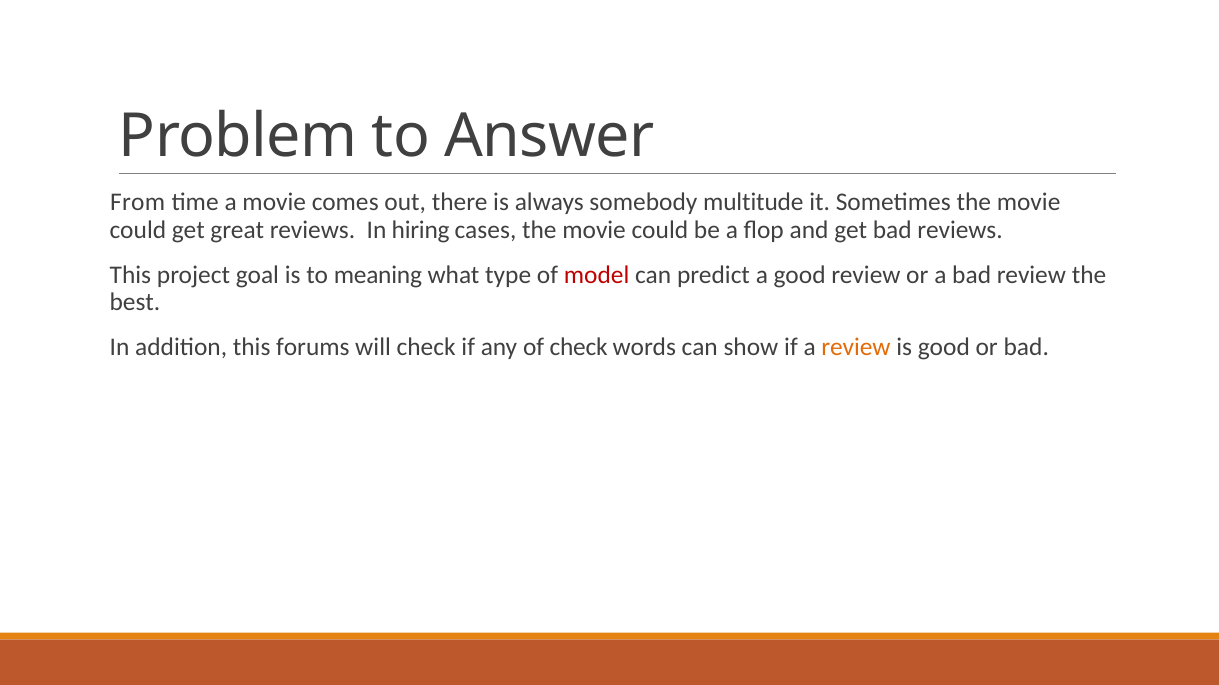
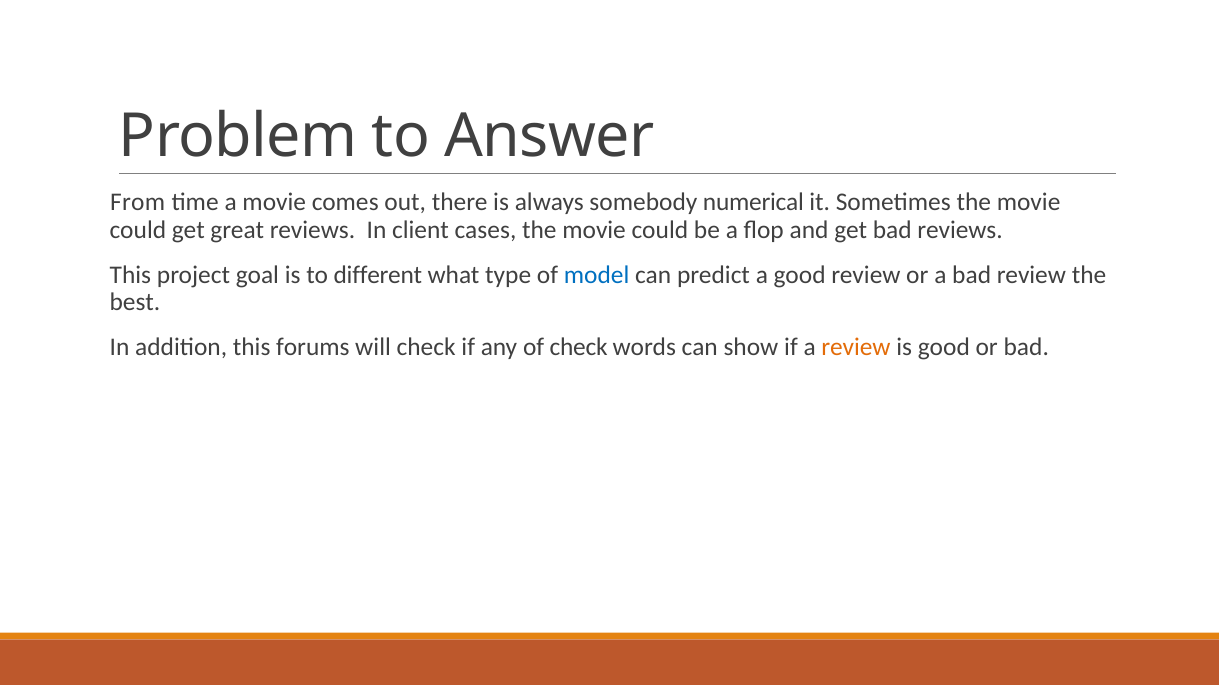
multitude: multitude -> numerical (753, 203)
hiring: hiring -> client (421, 230)
meaning: meaning -> different (378, 275)
model colour: red -> blue (597, 275)
